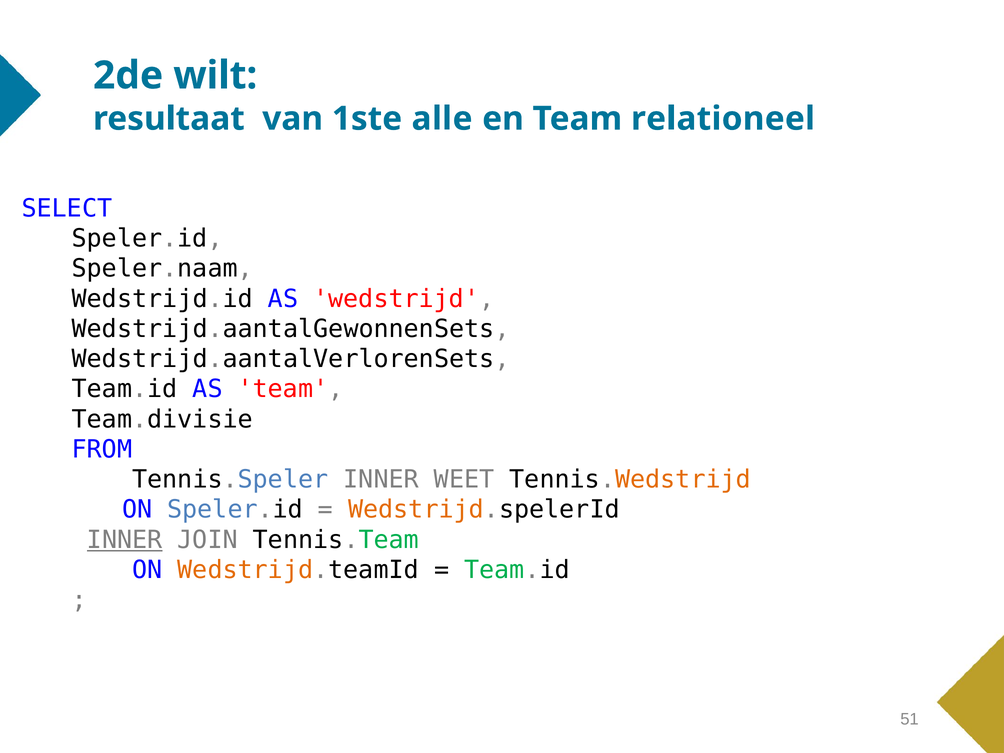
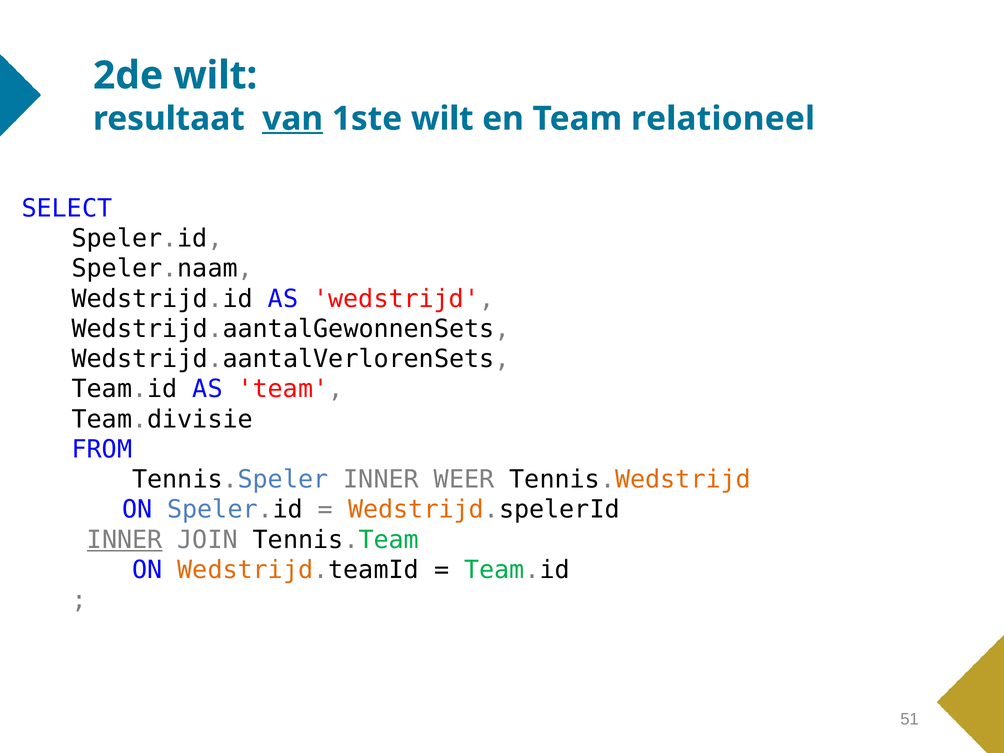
van underline: none -> present (293, 119)
1ste alle: alle -> wilt (442, 119)
WEET: WEET -> WEER (464, 480)
